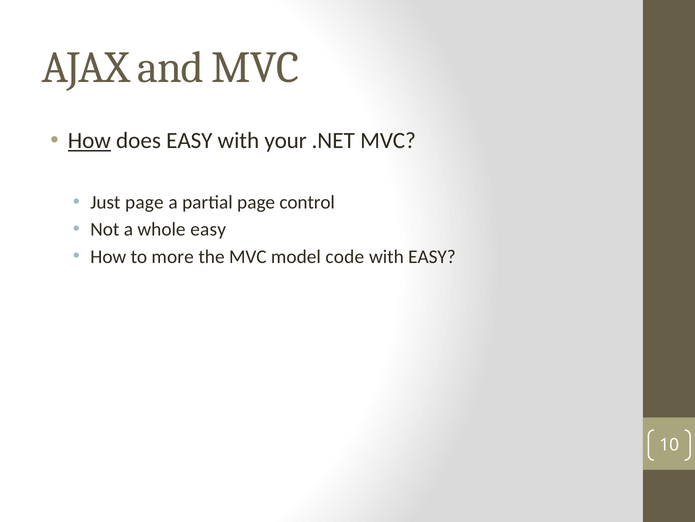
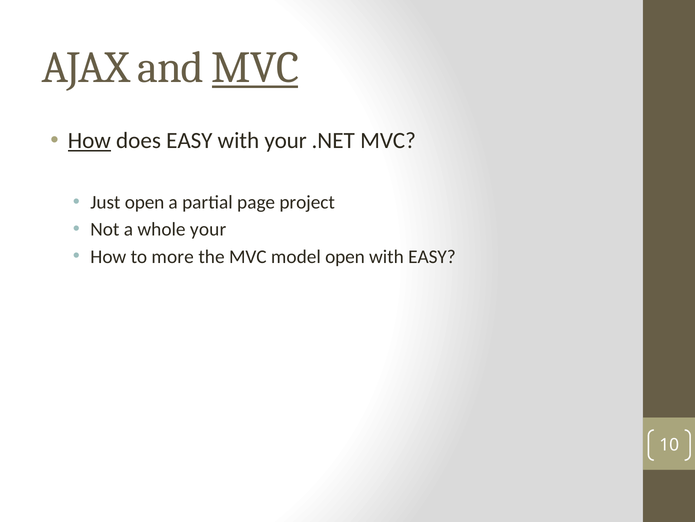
MVC underline: none -> present (255, 67)
Just page: page -> open (145, 202)
control: control -> project (307, 202)
whole easy: easy -> your (208, 229)
model code: code -> open (345, 256)
